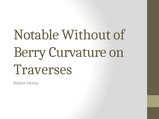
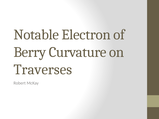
Without: Without -> Electron (86, 35)
